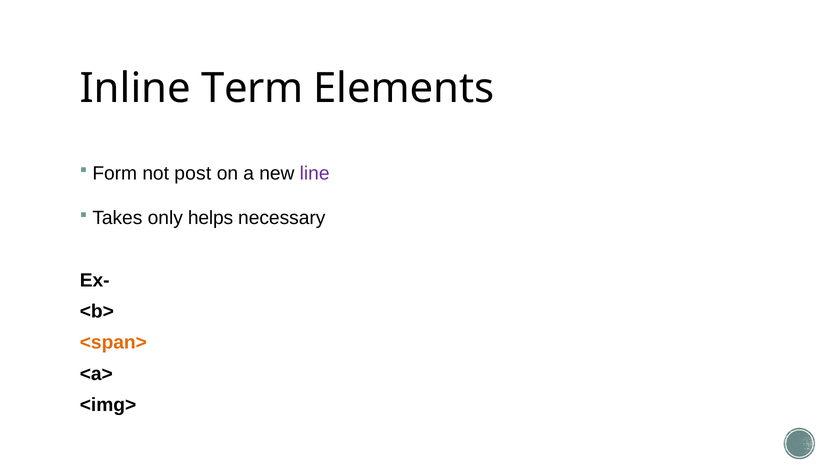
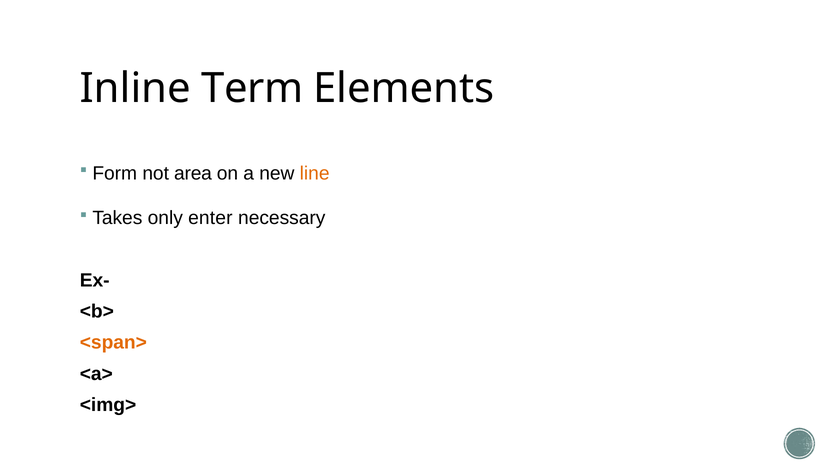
post: post -> area (193, 173)
line colour: purple -> orange (315, 173)
helps: helps -> enter (210, 218)
